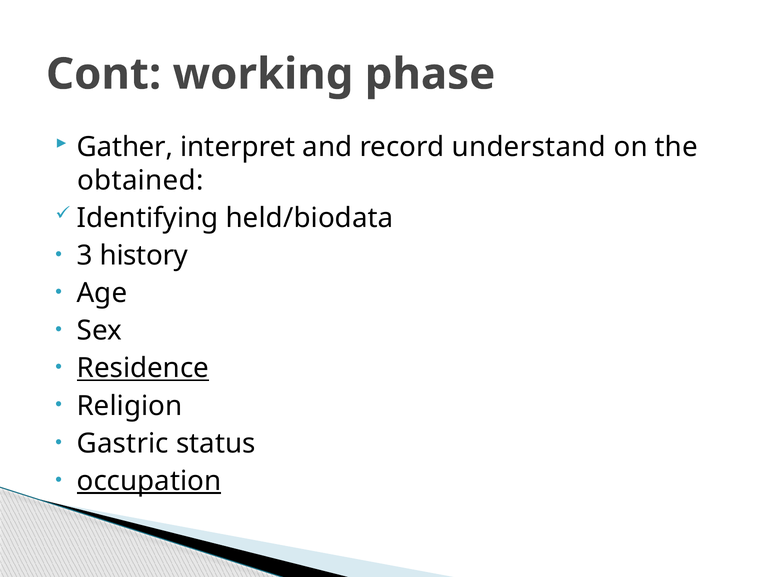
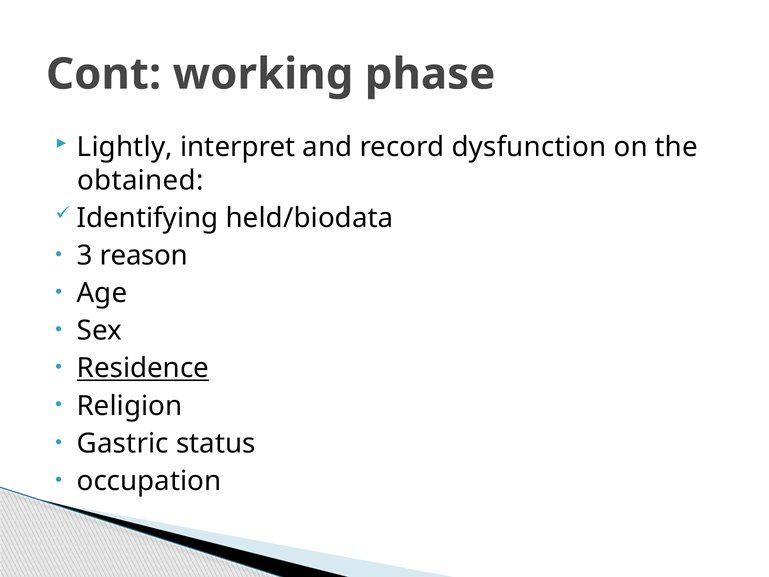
Gather: Gather -> Lightly (125, 147)
understand: understand -> dysfunction (529, 147)
history: history -> reason (144, 255)
occupation underline: present -> none (149, 481)
